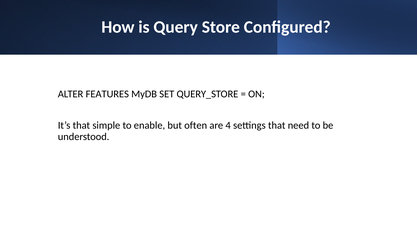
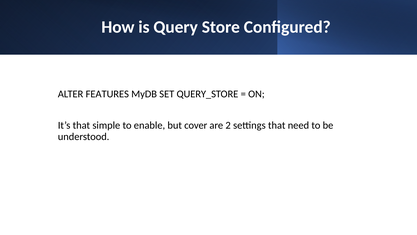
often: often -> cover (196, 125)
4: 4 -> 2 (228, 125)
